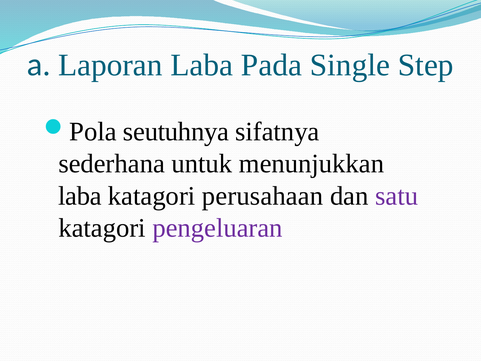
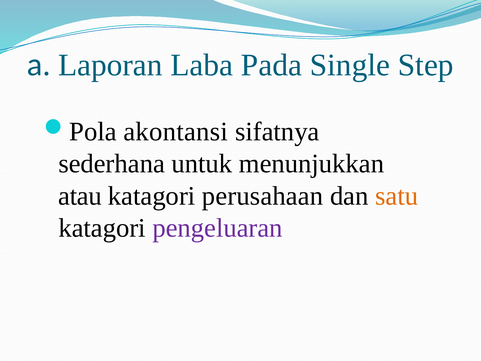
seutuhnya: seutuhnya -> akontansi (176, 132)
laba: laba -> atau (80, 196)
satu colour: purple -> orange (397, 196)
